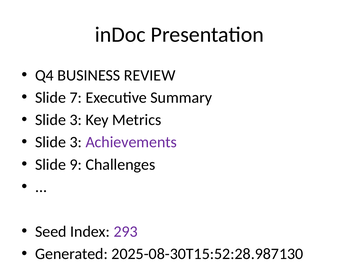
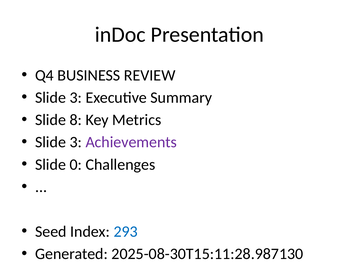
7: 7 -> 3 (76, 98)
3: 3 -> 8 (76, 120)
9: 9 -> 0 (76, 165)
293 colour: purple -> blue (126, 232)
2025-08-30T15:52:28.987130: 2025-08-30T15:52:28.987130 -> 2025-08-30T15:11:28.987130 (207, 254)
